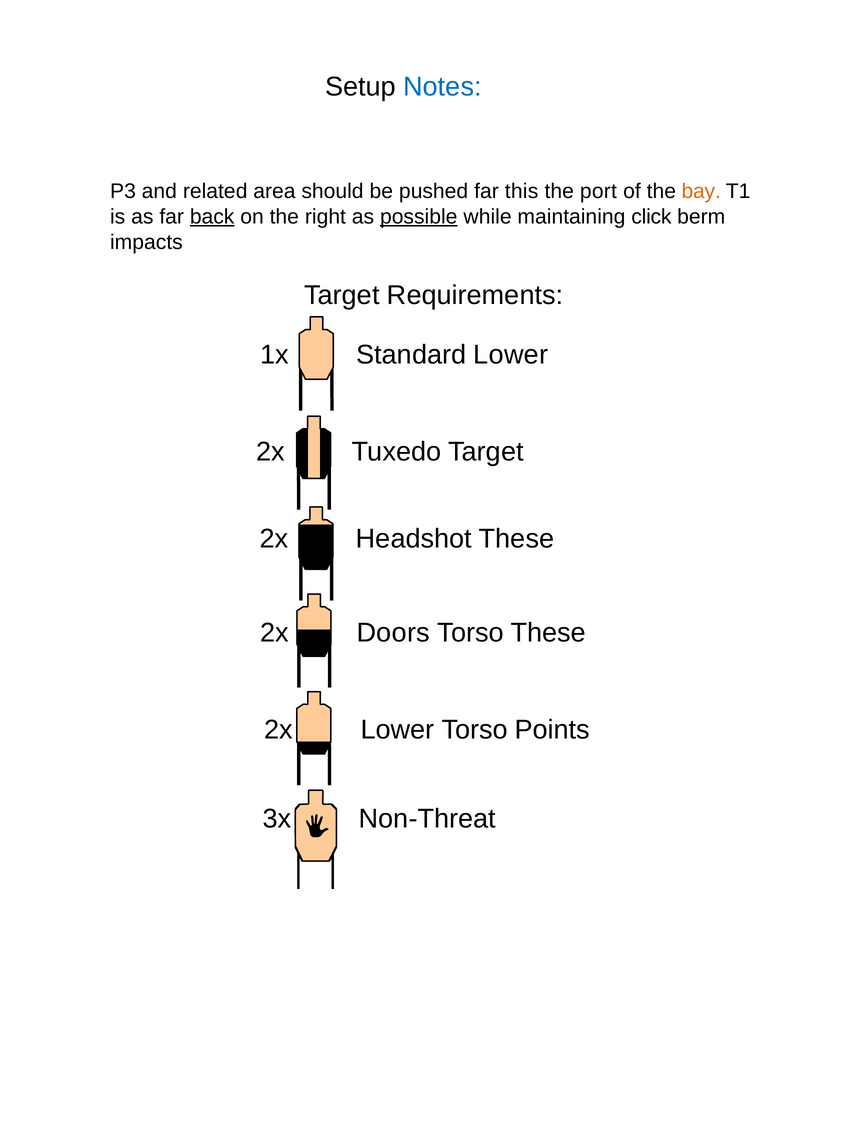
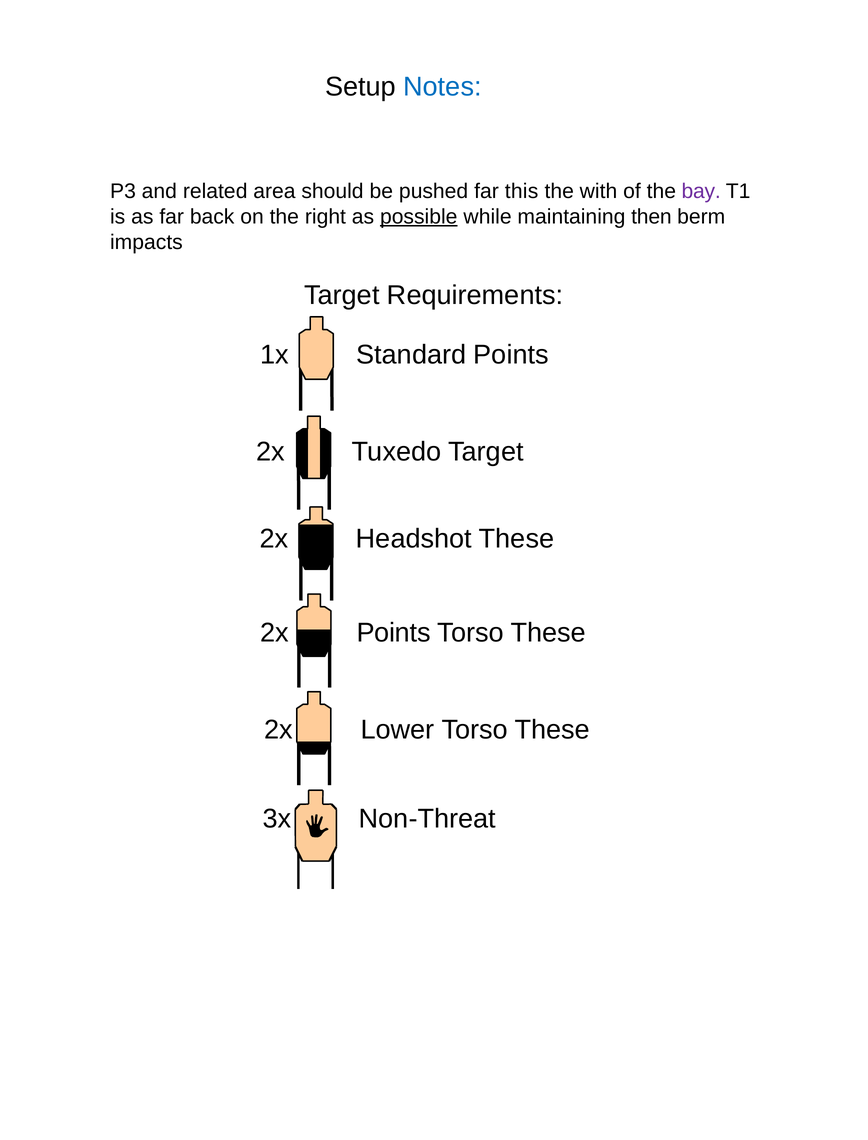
port: port -> with (599, 191)
bay colour: orange -> purple (701, 191)
back underline: present -> none (212, 217)
click: click -> then (651, 217)
Standard Lower: Lower -> Points (511, 355)
2x Doors: Doors -> Points (394, 632)
Lower Torso Points: Points -> These (552, 729)
